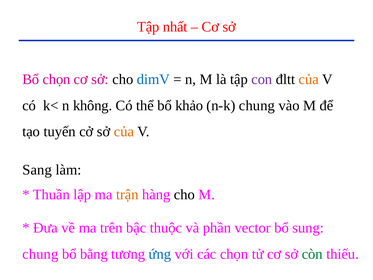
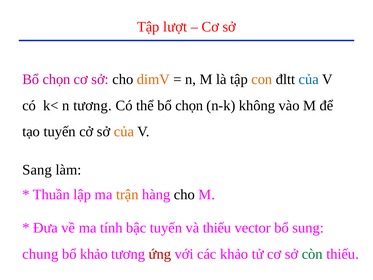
nhất: nhất -> lượt (175, 27)
dimV colour: blue -> orange (153, 79)
con colour: purple -> orange (262, 79)
của colour: orange -> blue (309, 79)
n không: không -> tương (92, 105)
thể bổ khảo: khảo -> chọn (189, 105)
n-k chung: chung -> không (257, 105)
trên: trên -> tính (111, 228)
bậc thuộc: thuộc -> tuyến (166, 228)
và phần: phần -> thiếu (217, 228)
bổ bằng: bằng -> khảo (94, 254)
ứng colour: blue -> red (160, 254)
các chọn: chọn -> khảo (234, 254)
